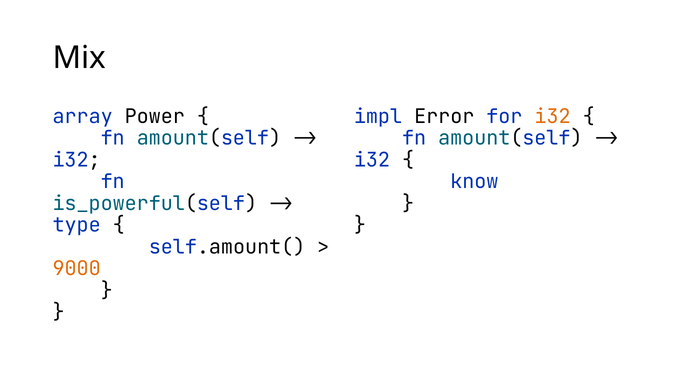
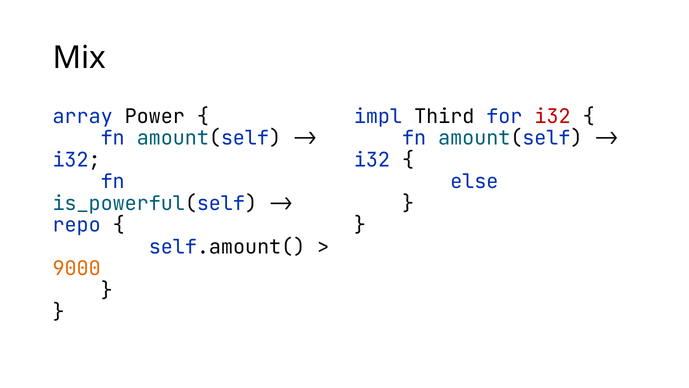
Error: Error -> Third (444, 116)
i32 colour: orange -> red (553, 116)
know: know -> else (474, 182)
type: type -> repo (77, 225)
